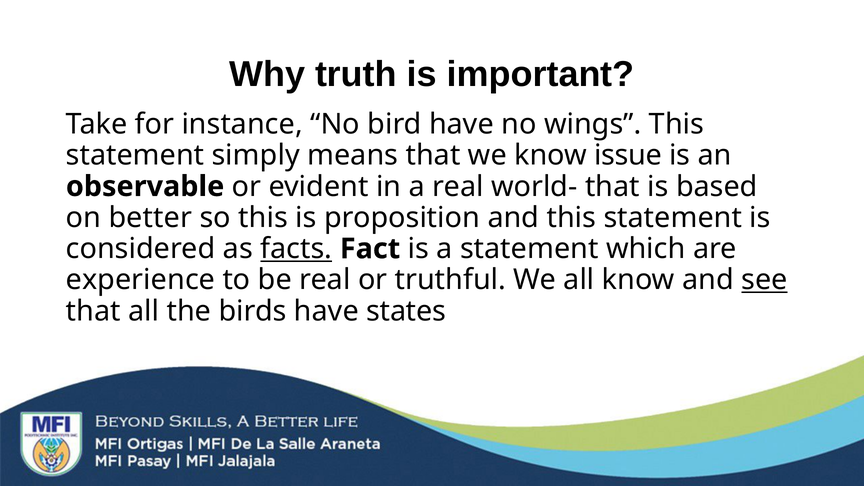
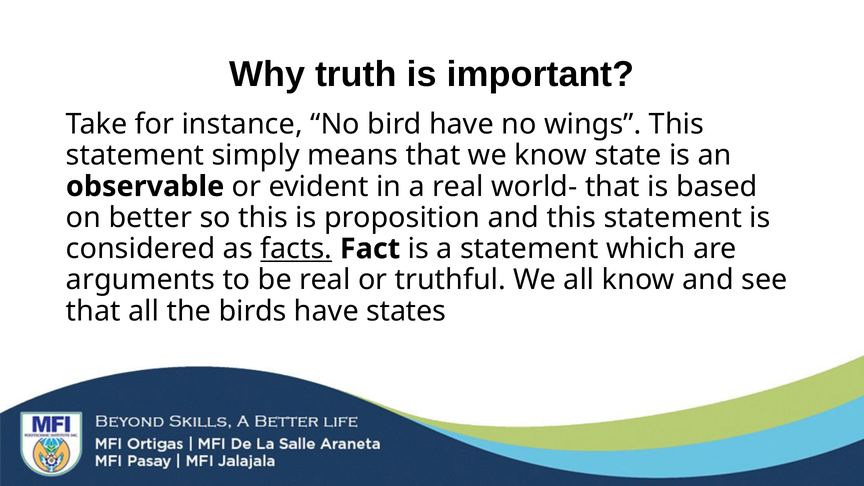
issue: issue -> state (628, 155)
experience: experience -> arguments (140, 280)
see underline: present -> none (764, 280)
